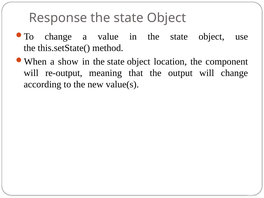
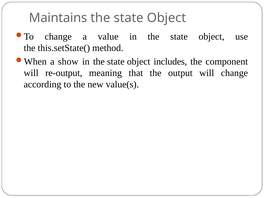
Response: Response -> Maintains (58, 18)
location: location -> includes (170, 62)
